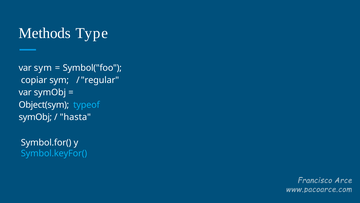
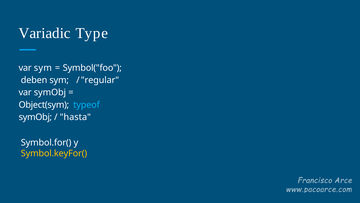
Methods: Methods -> Variadic (45, 33)
copiar: copiar -> deben (34, 80)
Symbol.keyFor( colour: light blue -> yellow (54, 153)
